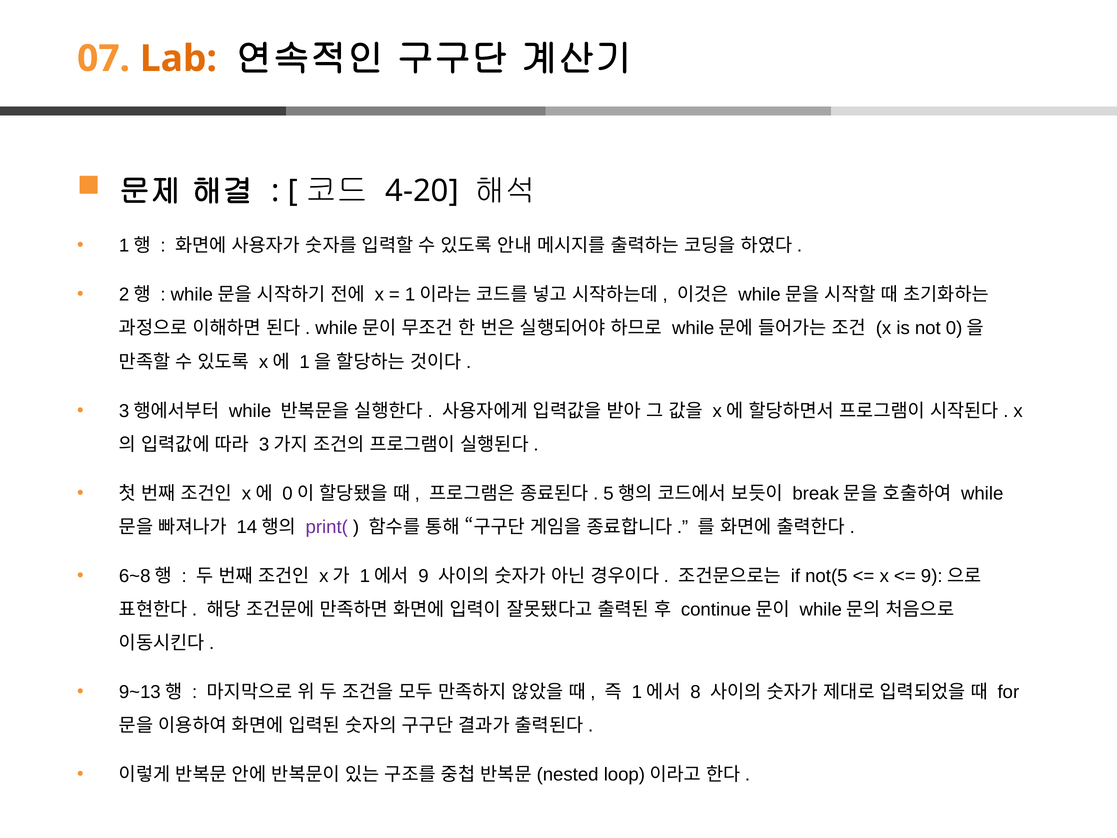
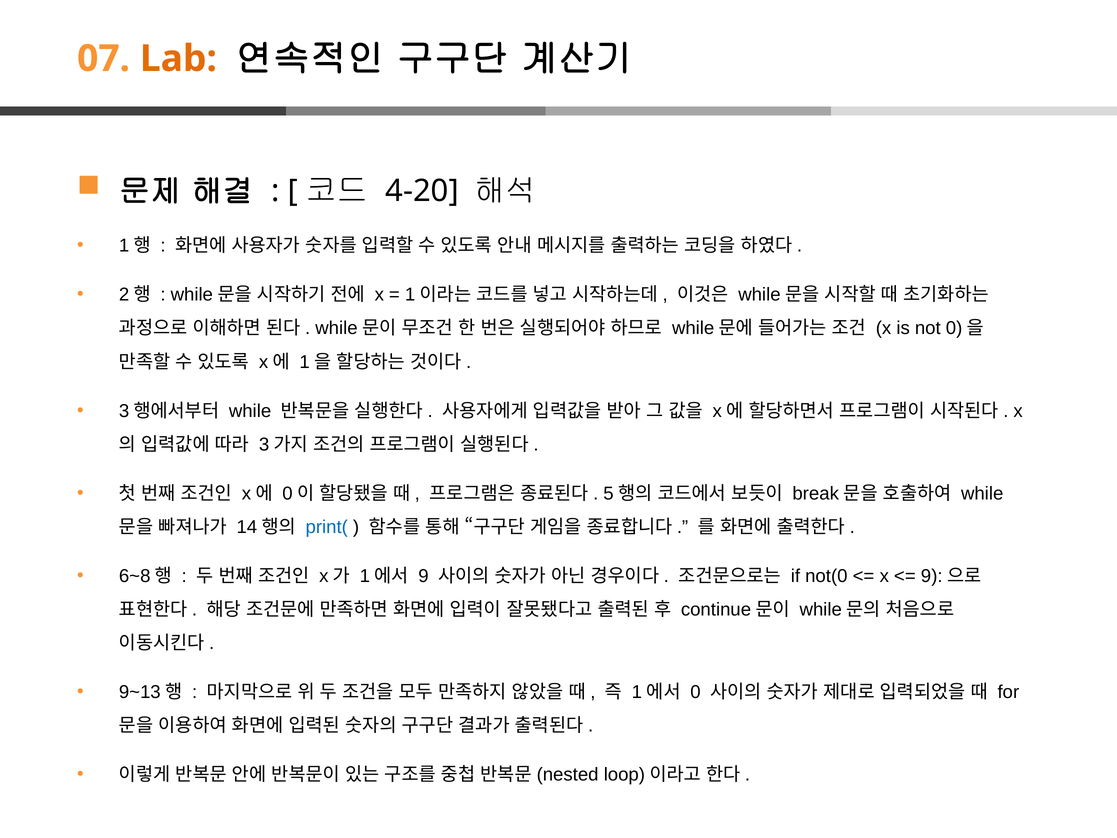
print( colour: purple -> blue (327, 527)
not(5: not(5 -> not(0 (826, 576)
8: 8 -> 0 (695, 692)
